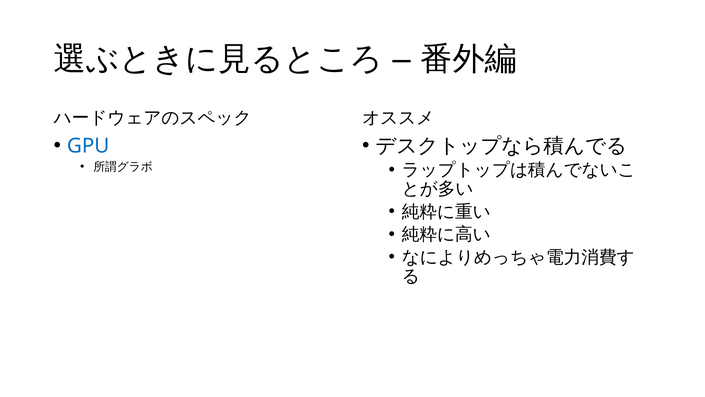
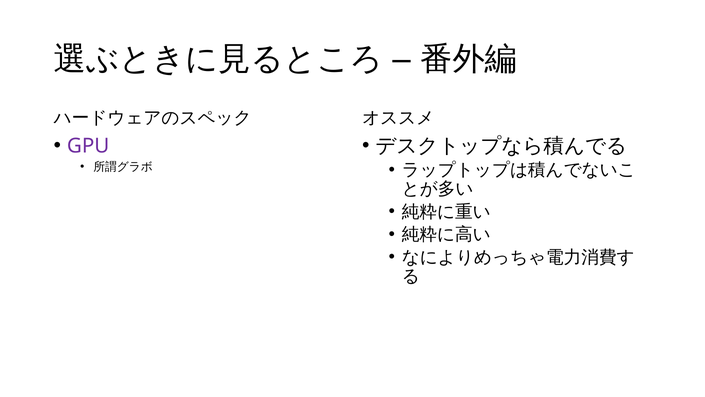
GPU colour: blue -> purple (88, 146)
